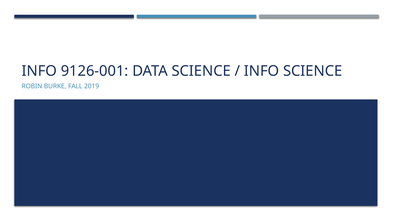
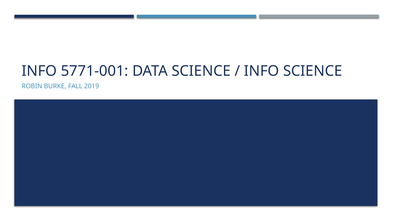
9126-001: 9126-001 -> 5771-001 (95, 71)
